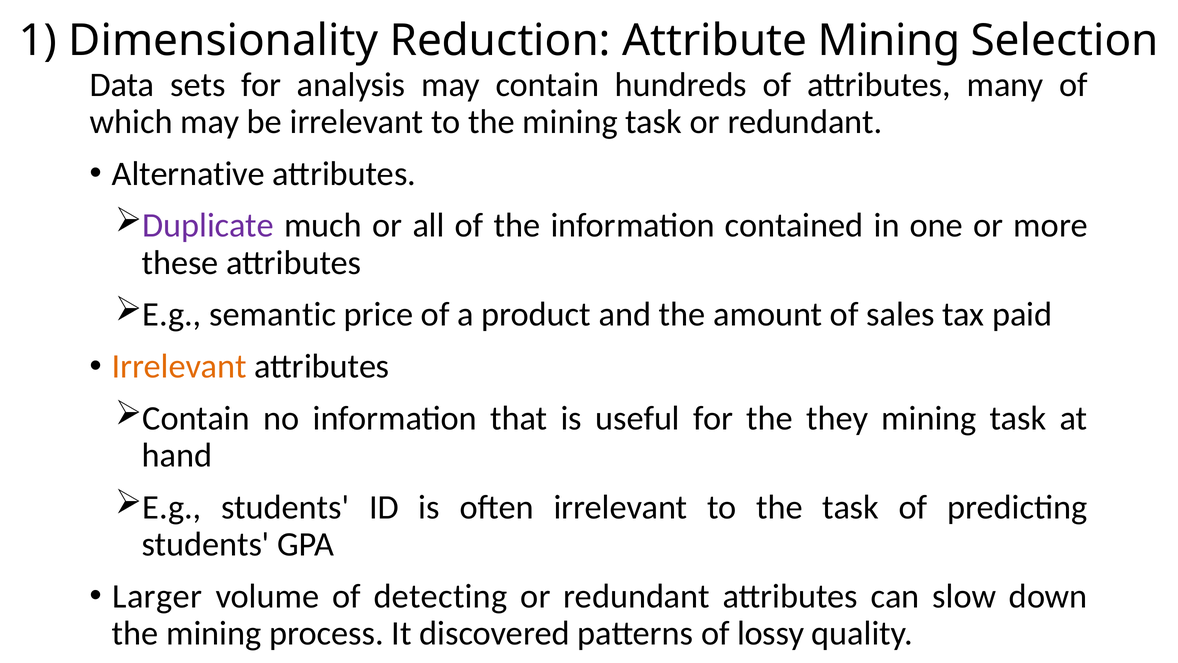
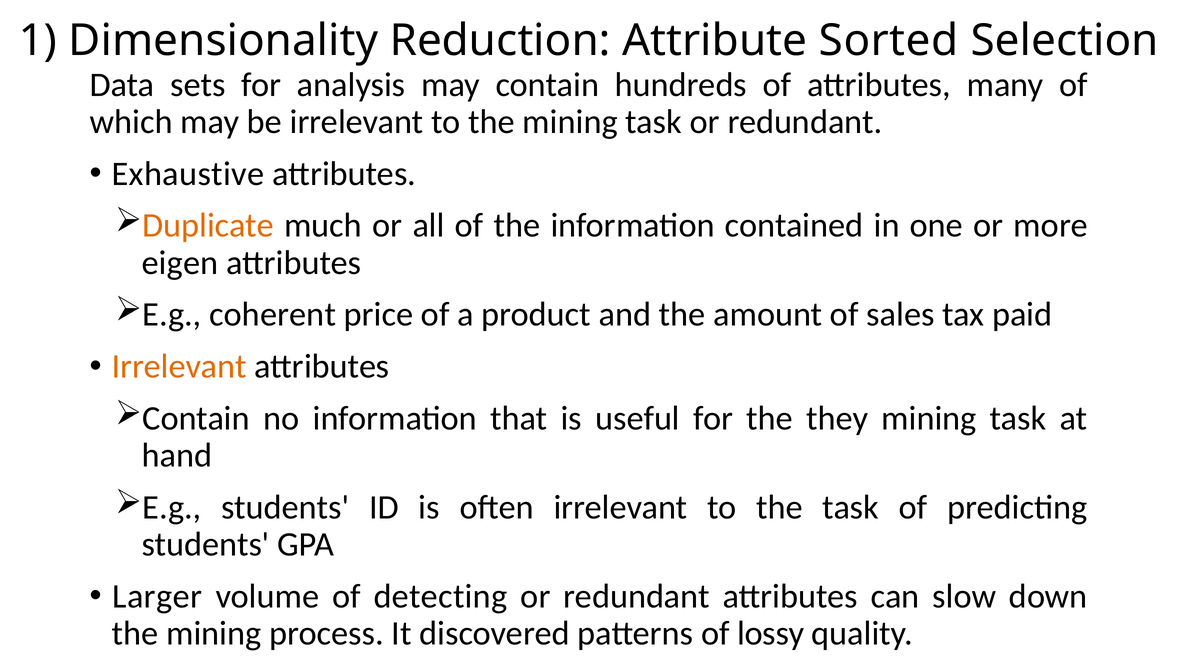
Attribute Mining: Mining -> Sorted (889, 41)
Alternative: Alternative -> Exhaustive (188, 174)
Duplicate colour: purple -> orange (208, 225)
these: these -> eigen (180, 263)
semantic: semantic -> coherent (273, 314)
